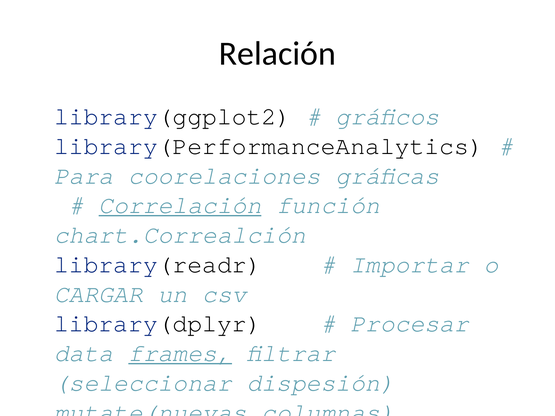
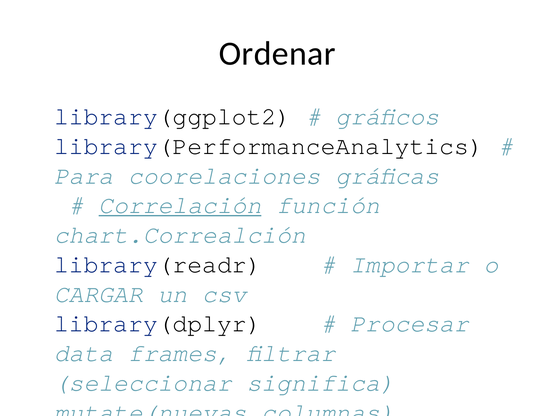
Relación: Relación -> Ordenar (277, 54)
frames underline: present -> none (180, 353)
dispesión: dispesión -> significa (321, 383)
